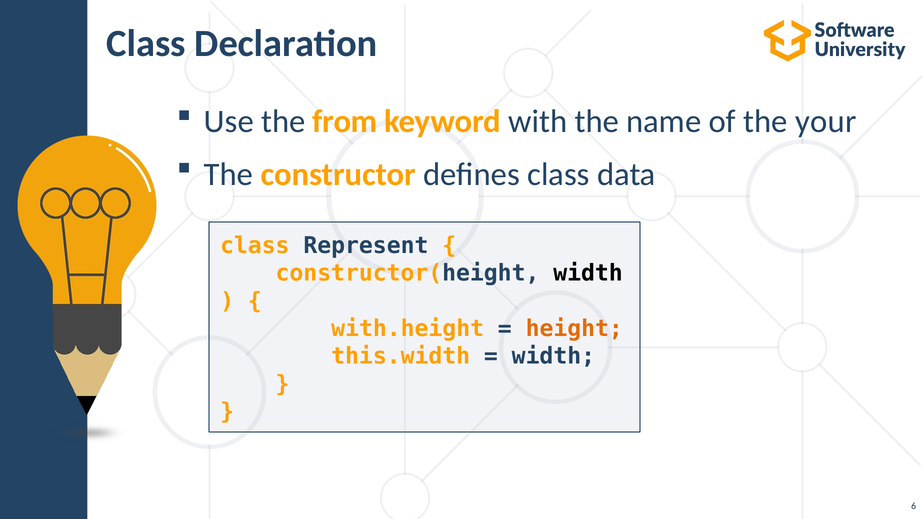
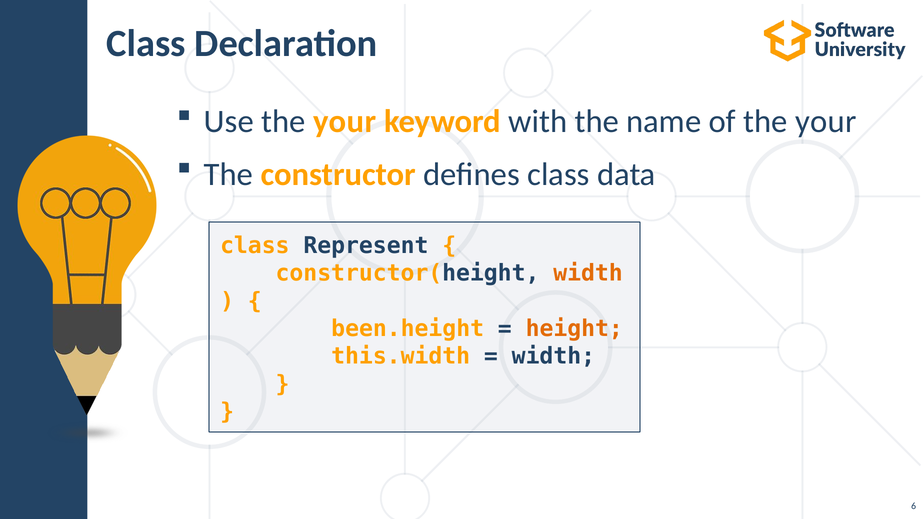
Use the from: from -> your (345, 122)
width colour: black -> orange (588, 273)
with.height: with.height -> been.height (408, 329)
